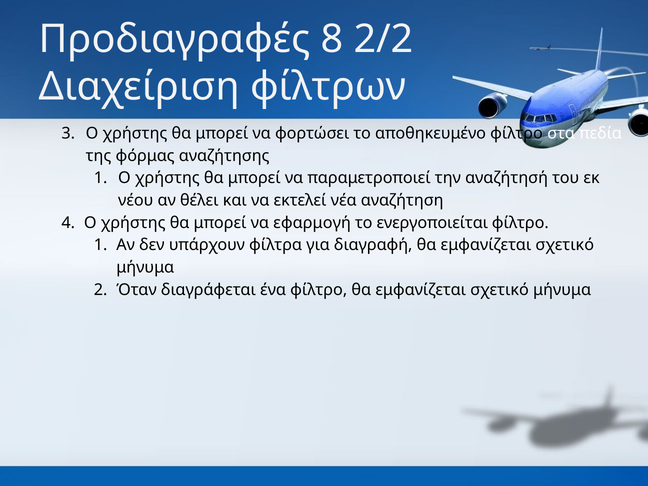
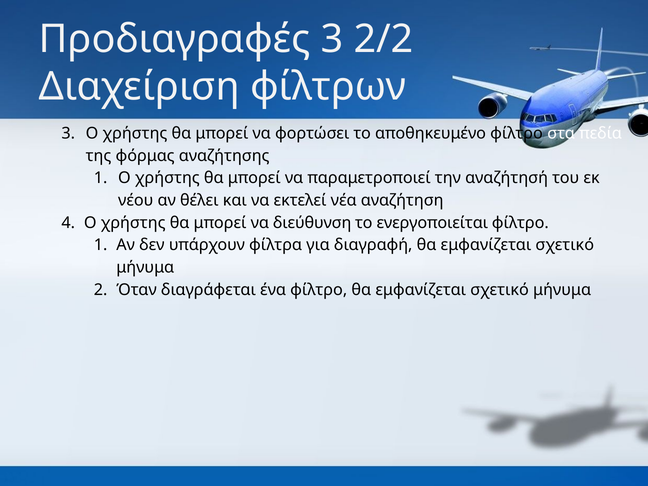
Προδιαγραφές 8: 8 -> 3 (332, 39)
εφαρμογή: εφαρμογή -> διεύθυνση (312, 223)
